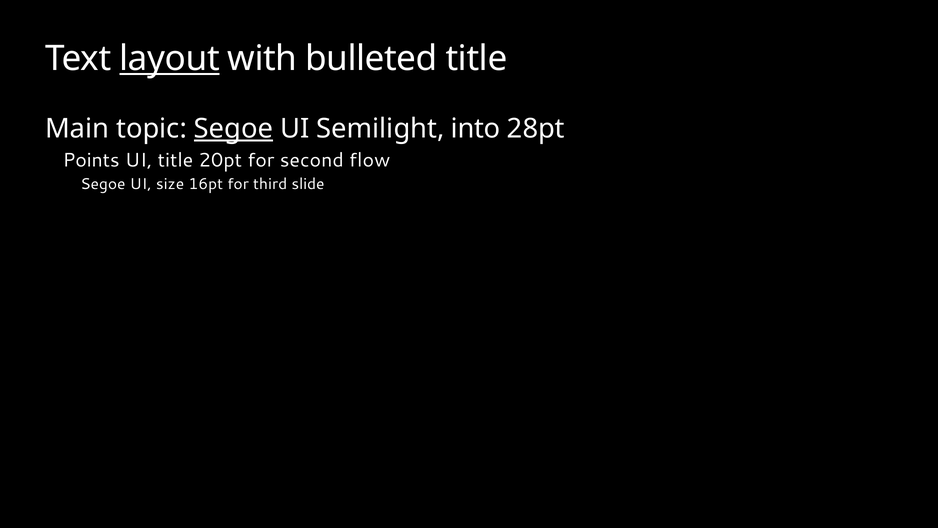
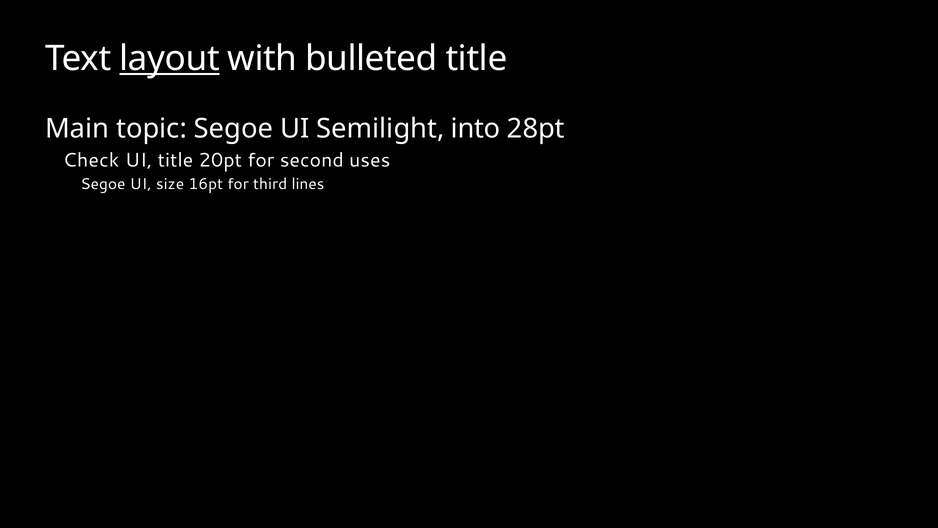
Segoe underline: present -> none (234, 129)
Points: Points -> Check (91, 160)
flow: flow -> uses (370, 160)
slide: slide -> lines (308, 184)
